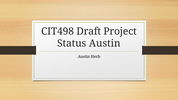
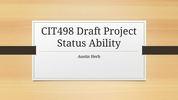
Status Austin: Austin -> Ability (105, 43)
